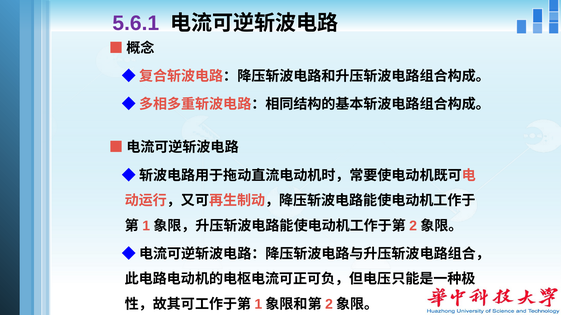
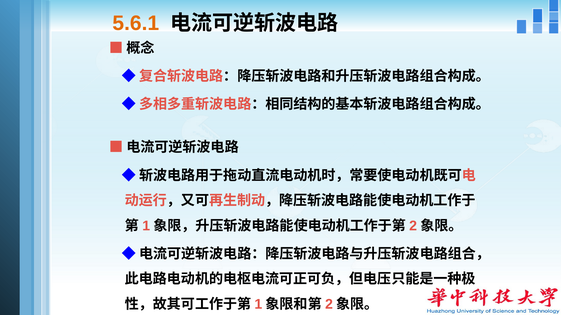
5.6.1 colour: purple -> orange (136, 23)
